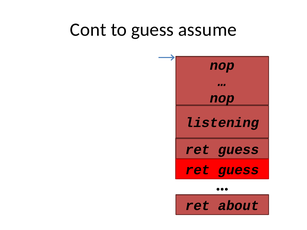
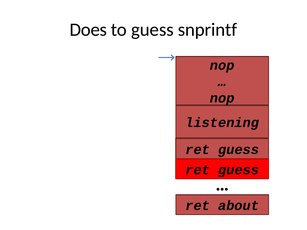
Cont: Cont -> Does (88, 30)
assume: assume -> snprintf (208, 30)
